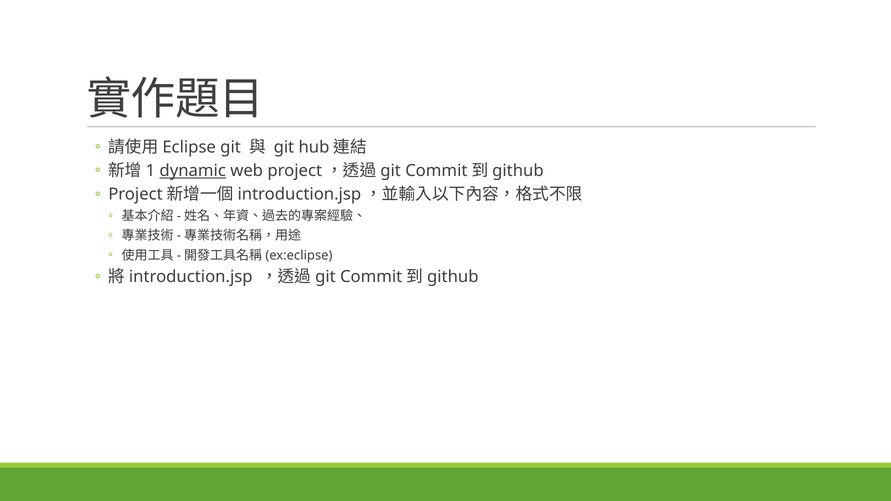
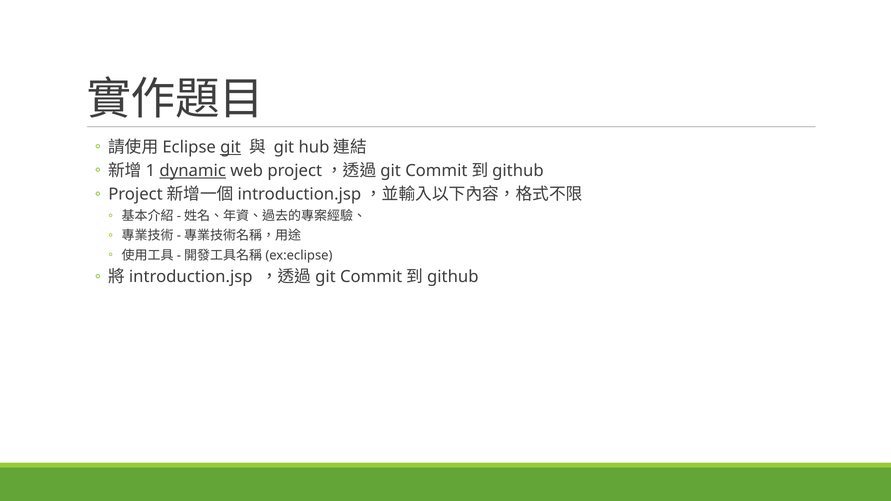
git underline: none -> present (231, 147)
